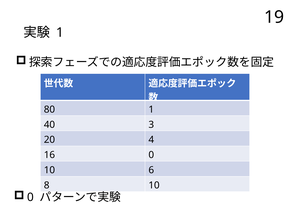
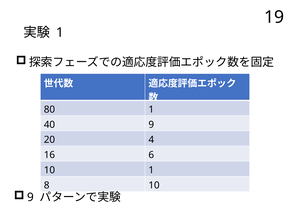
40 3: 3 -> 9 (151, 125)
16 0: 0 -> 6 (151, 155)
10 6: 6 -> 1 (151, 171)
0: 0 -> 9 (30, 198)
